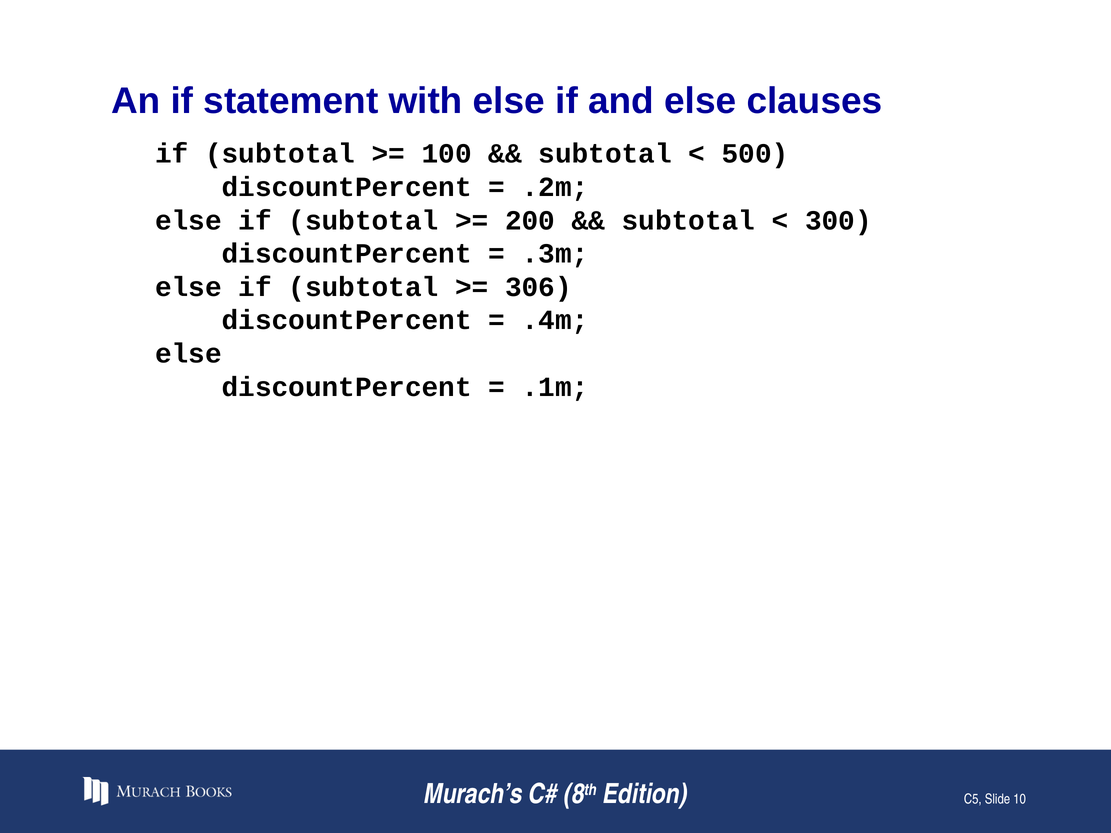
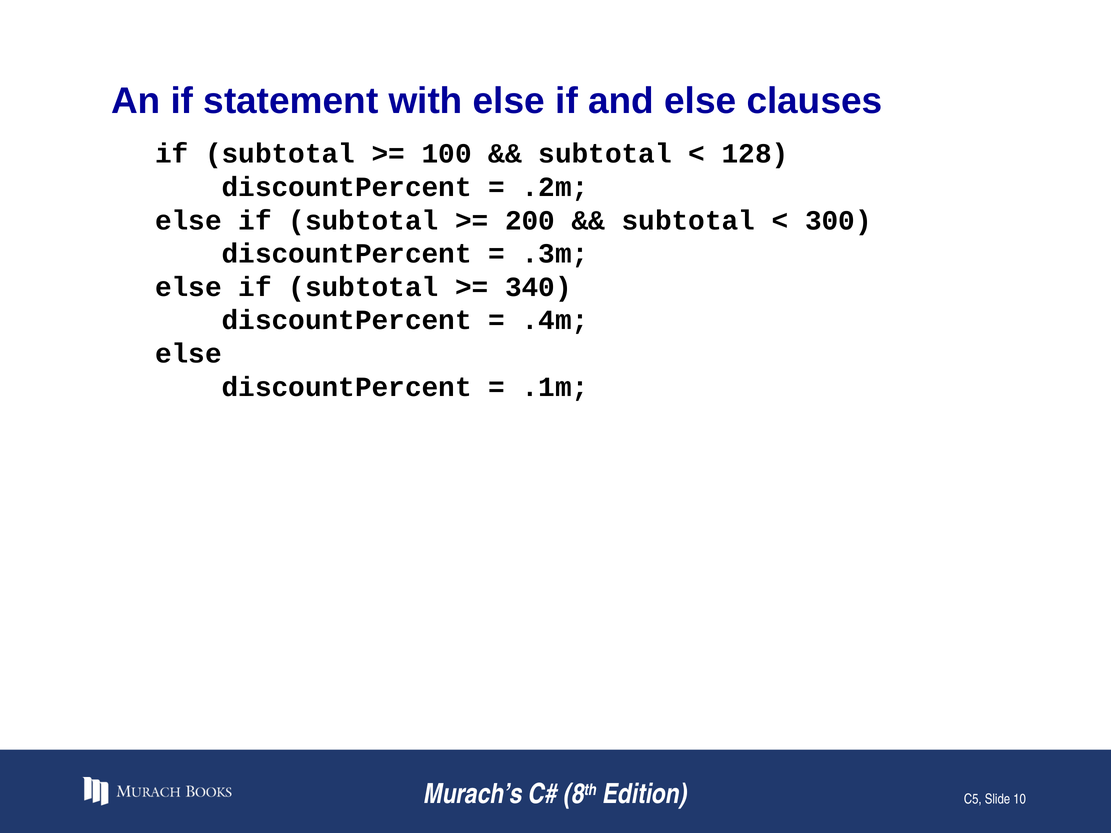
500: 500 -> 128 (755, 154)
306: 306 -> 340 (538, 287)
